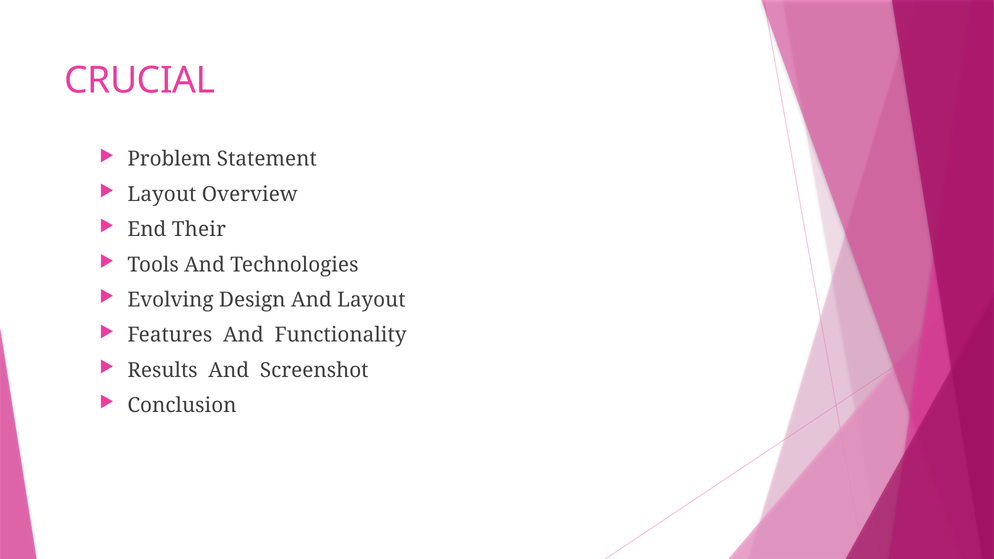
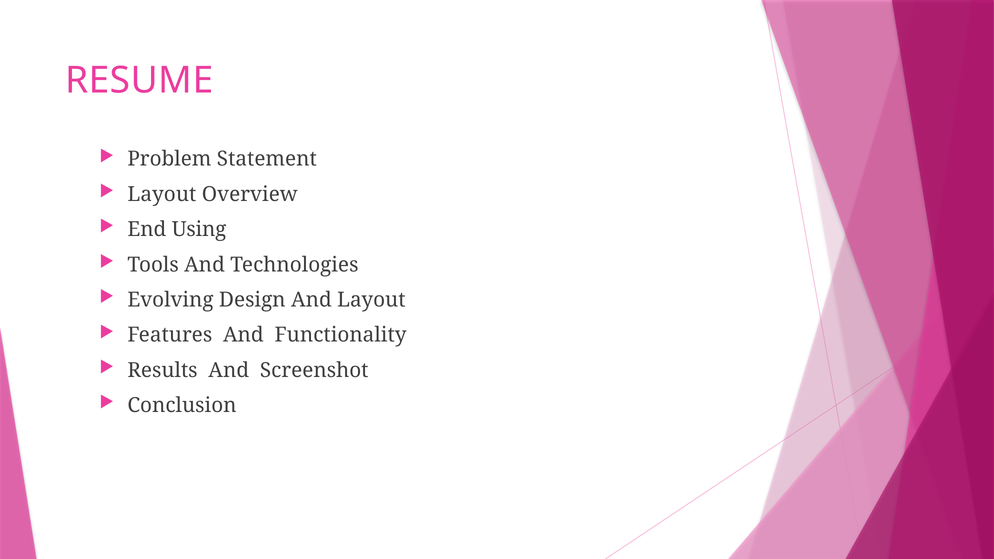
CRUCIAL: CRUCIAL -> RESUME (139, 81)
Their: Their -> Using (199, 230)
